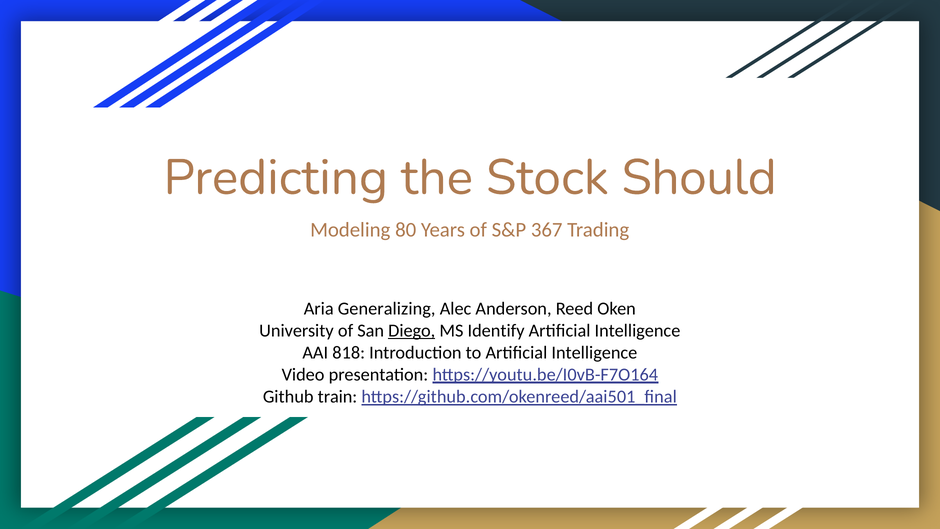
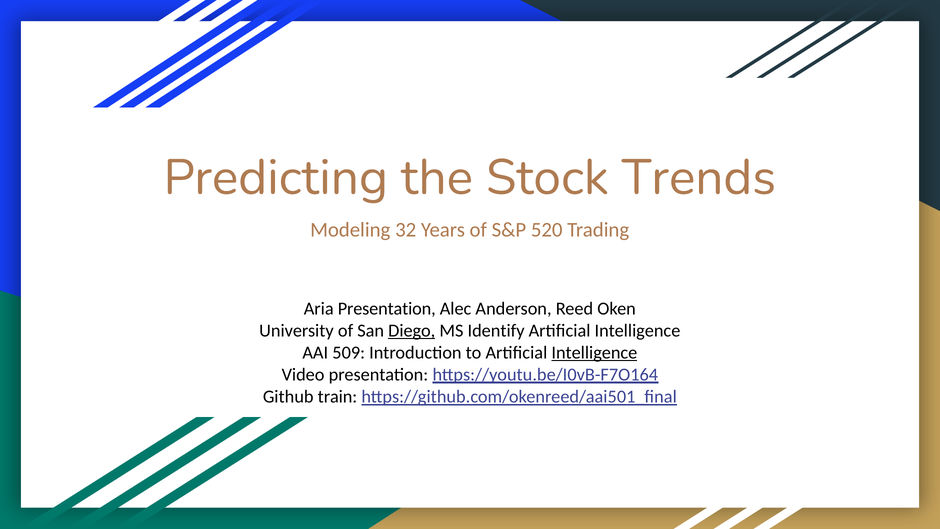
Should: Should -> Trends (699, 177)
80: 80 -> 32 (406, 230)
367: 367 -> 520 (547, 230)
Aria Generalizing: Generalizing -> Presentation (387, 309)
818: 818 -> 509 (349, 352)
Intelligence underline: none -> present (594, 352)
